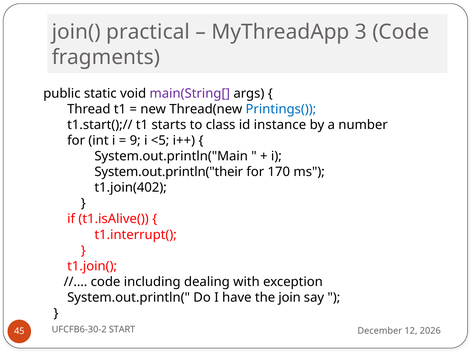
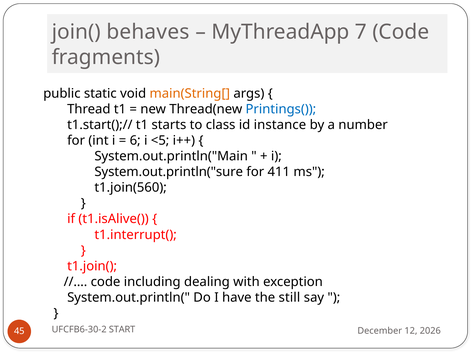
practical: practical -> behaves (148, 32)
3: 3 -> 7 (361, 32)
main(String[ colour: purple -> orange (190, 94)
9: 9 -> 6 (135, 141)
System.out.println("their: System.out.println("their -> System.out.println("sure (169, 172)
170: 170 -> 411 (279, 172)
t1.join(402: t1.join(402 -> t1.join(560 (131, 188)
join: join -> still (289, 298)
